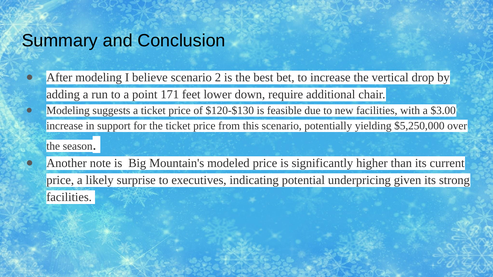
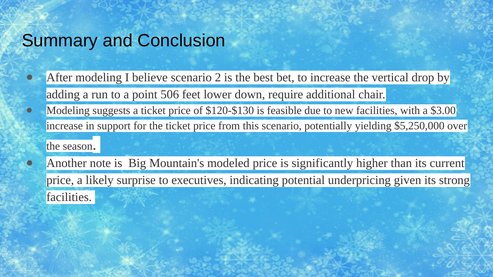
171: 171 -> 506 (170, 95)
